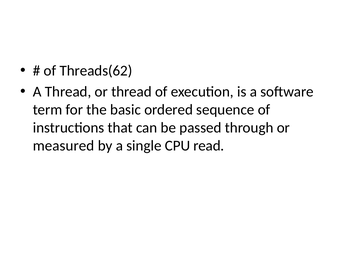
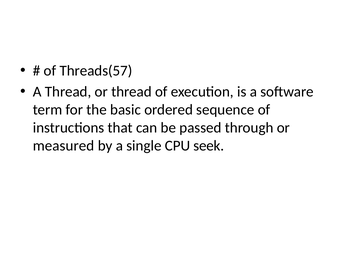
Threads(62: Threads(62 -> Threads(57 (96, 71)
read: read -> seek (209, 146)
